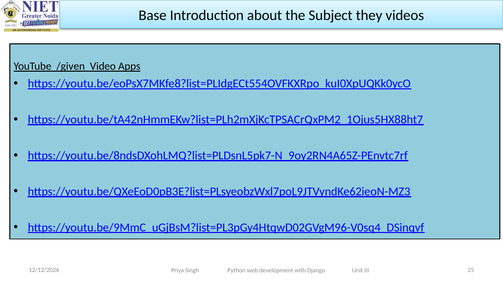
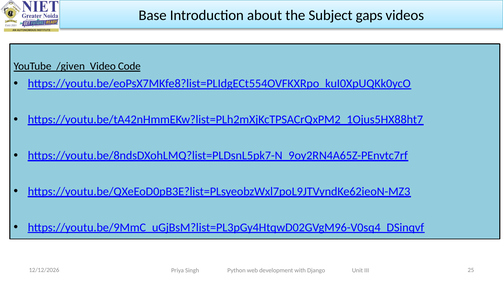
they: they -> gaps (369, 15)
Apps: Apps -> Code (129, 66)
